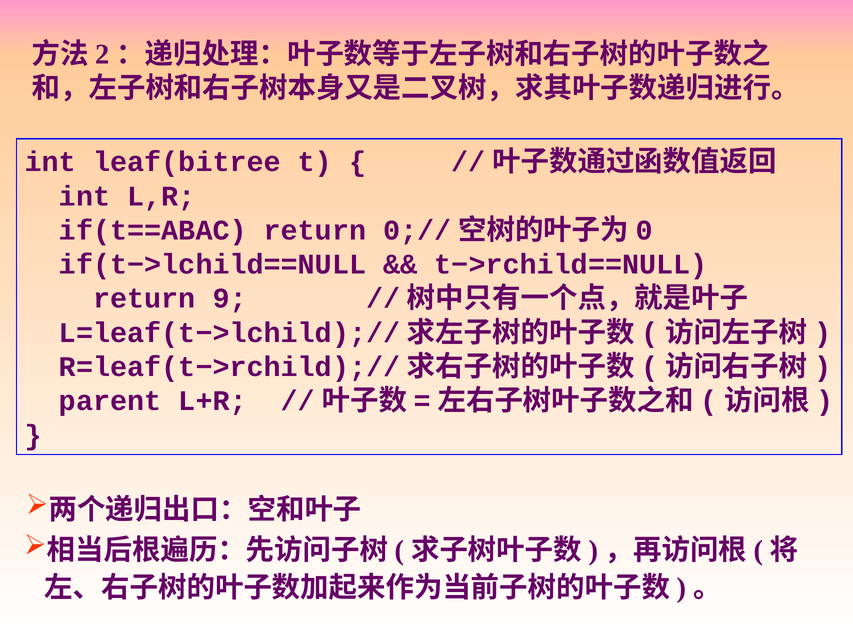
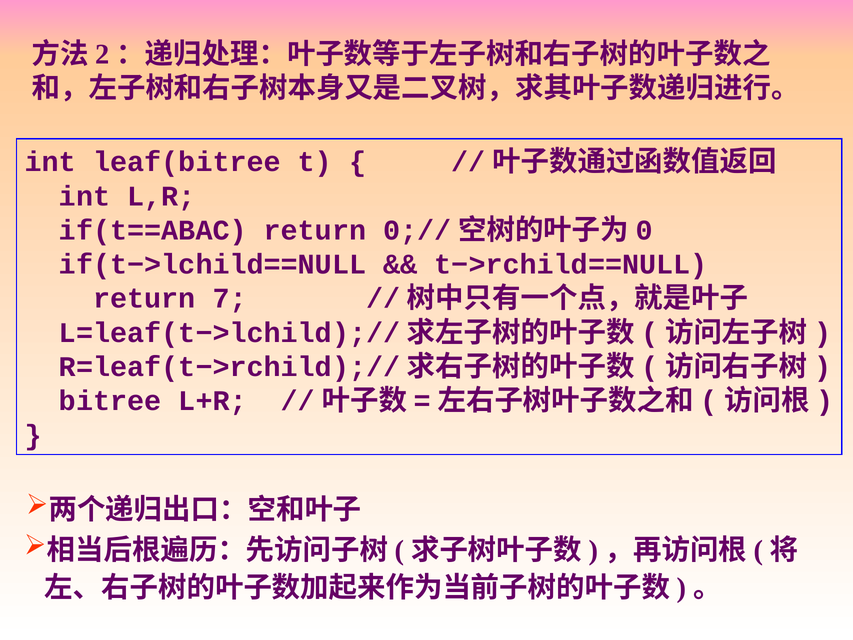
9: 9 -> 7 (230, 298)
parent: parent -> bitree (110, 401)
